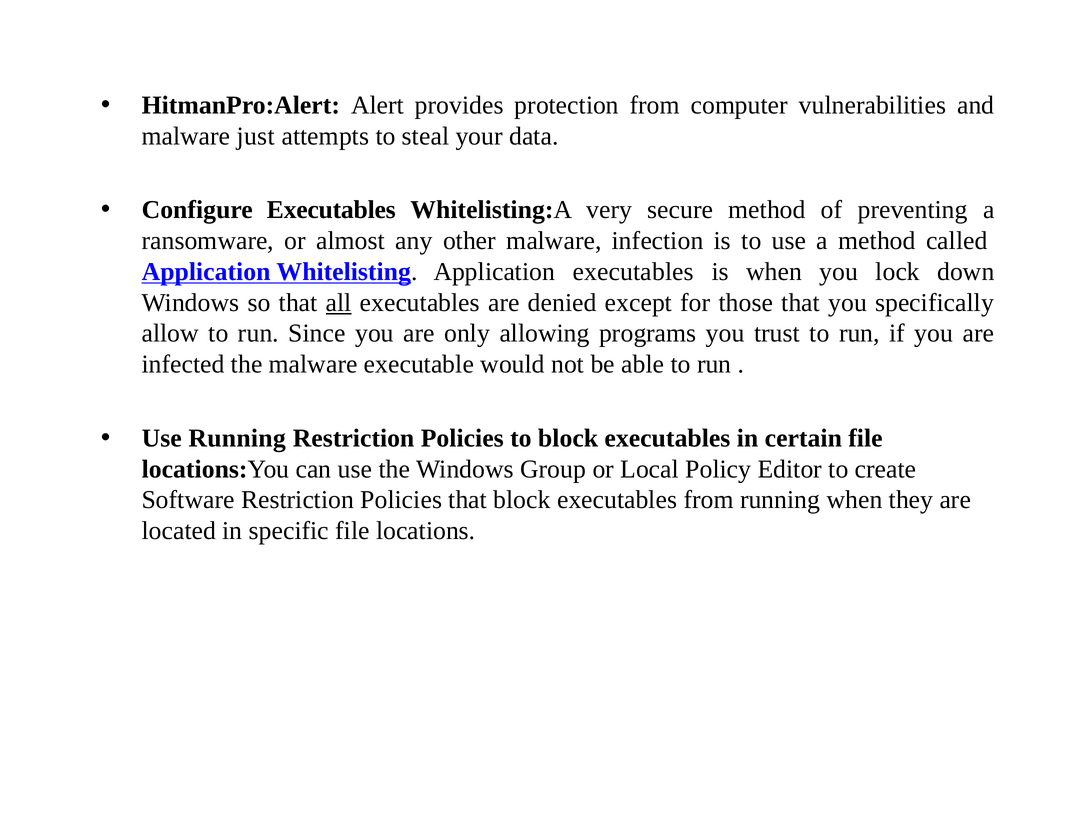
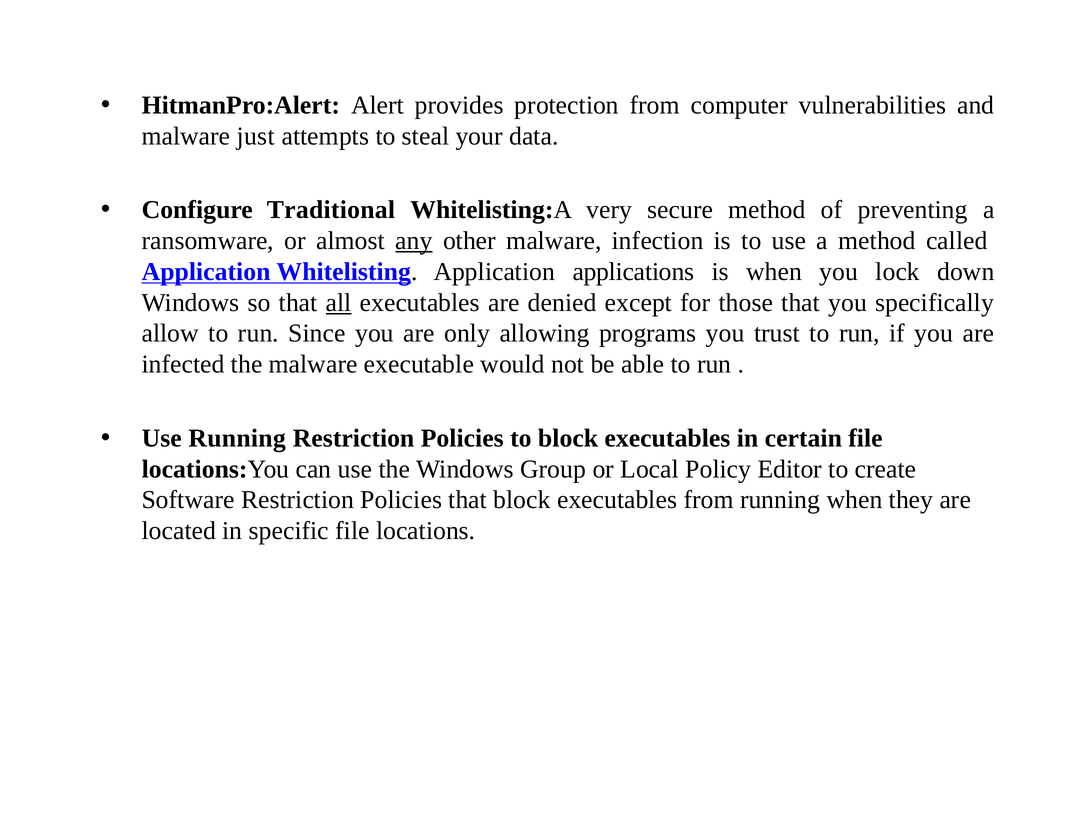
Configure Executables: Executables -> Traditional (331, 210)
any underline: none -> present (414, 241)
Application executables: executables -> applications (633, 272)
